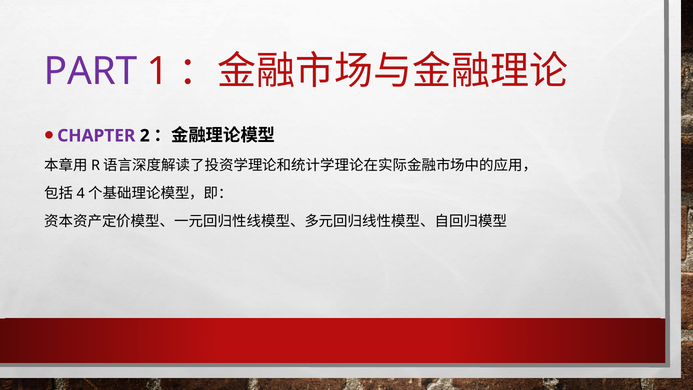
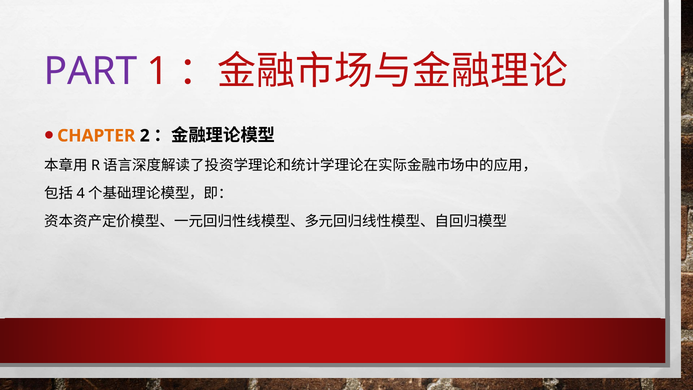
CHAPTER colour: purple -> orange (96, 136)
